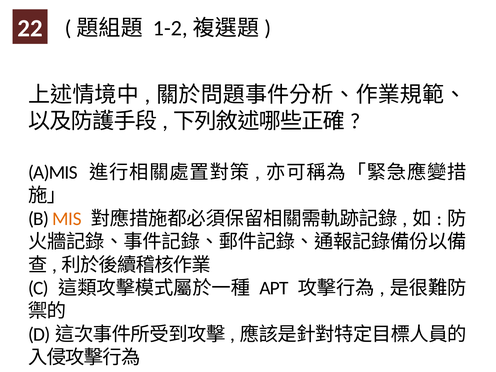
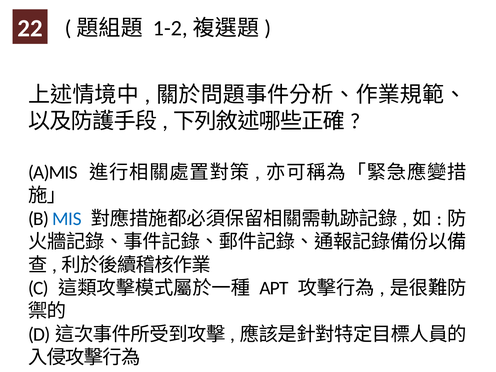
MIS colour: orange -> blue (67, 219)
